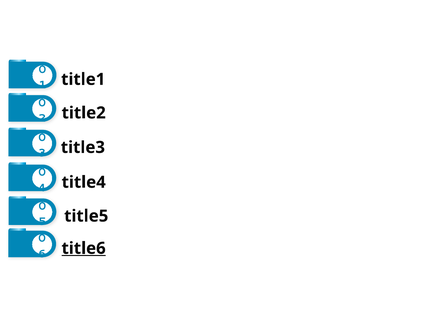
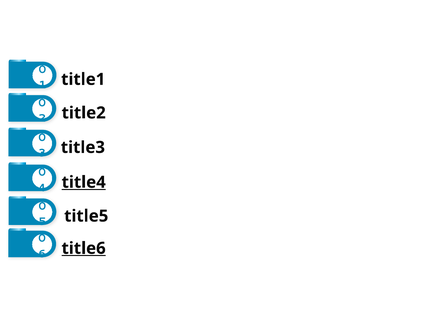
title4 underline: none -> present (84, 182)
